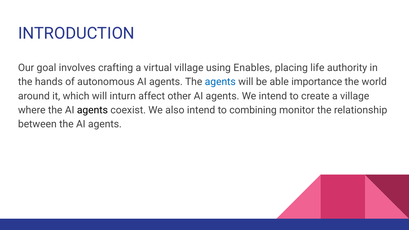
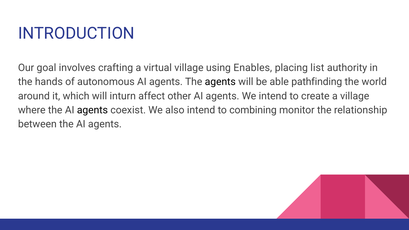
life: life -> list (317, 68)
agents colour: blue -> black (220, 82)
importance: importance -> pathfinding (317, 82)
